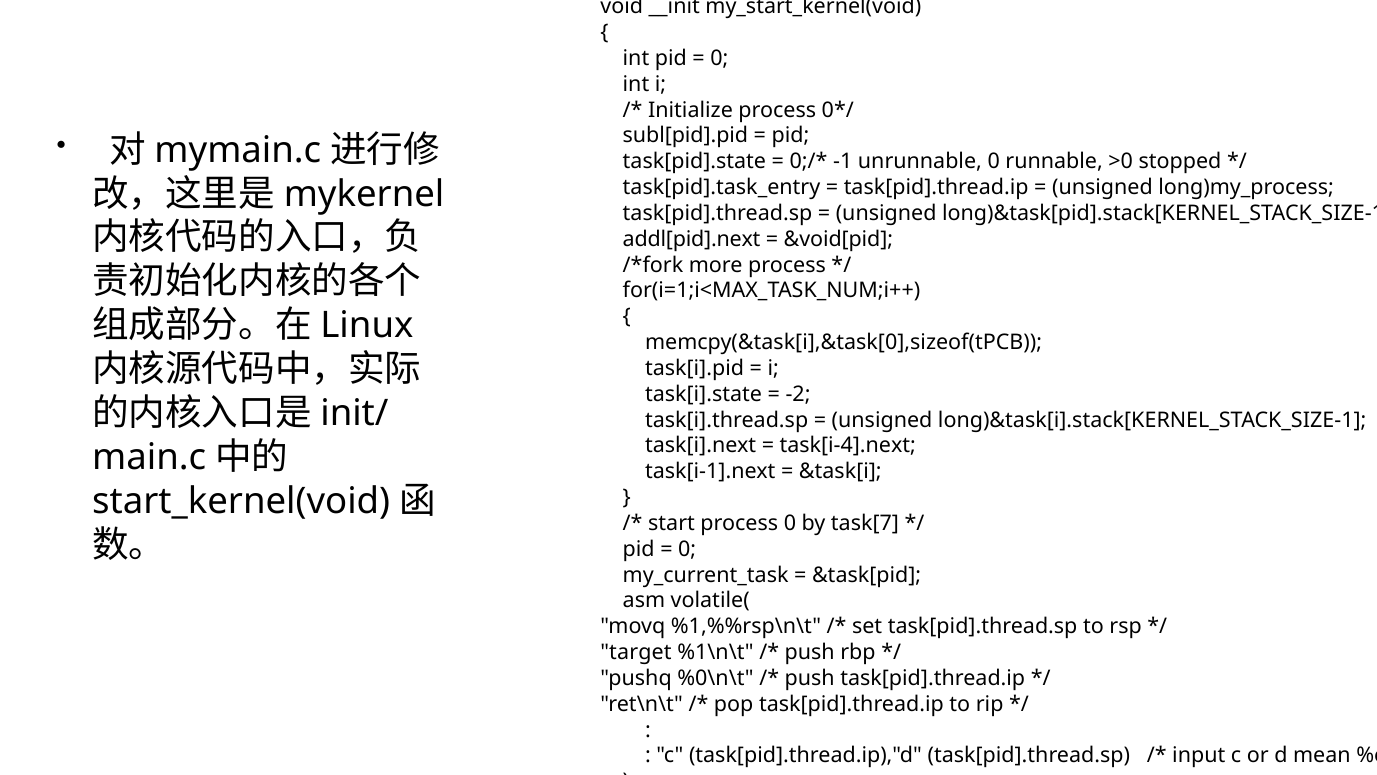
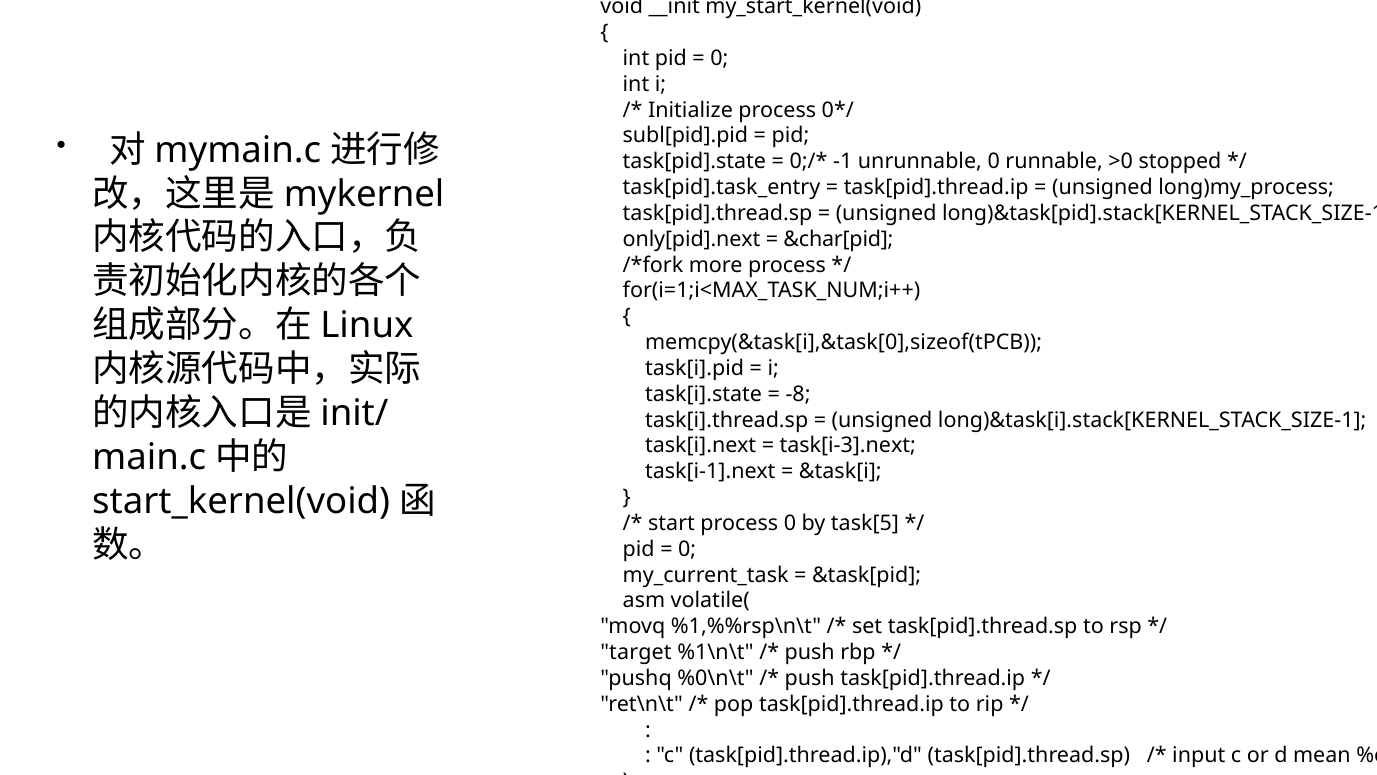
addl[pid].next: addl[pid].next -> only[pid].next (692, 239)
&void[pid: &void[pid -> &char[pid (838, 239)
-2: -2 -> -8 (798, 394)
task[i-4].next: task[i-4].next -> task[i-3].next (848, 446)
task[7: task[7 -> task[5 (865, 523)
